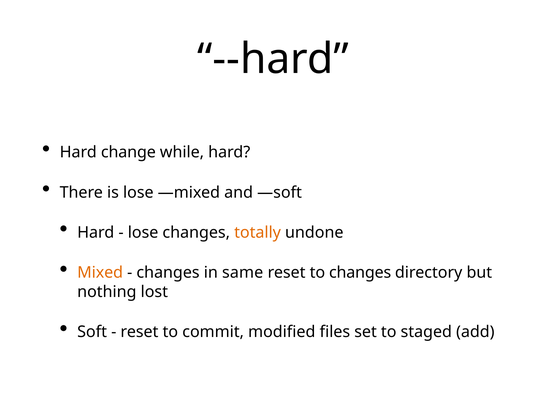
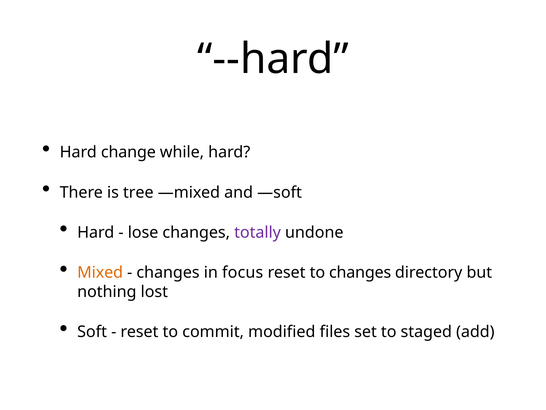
is lose: lose -> tree (138, 192)
totally colour: orange -> purple (258, 232)
same: same -> focus (243, 272)
